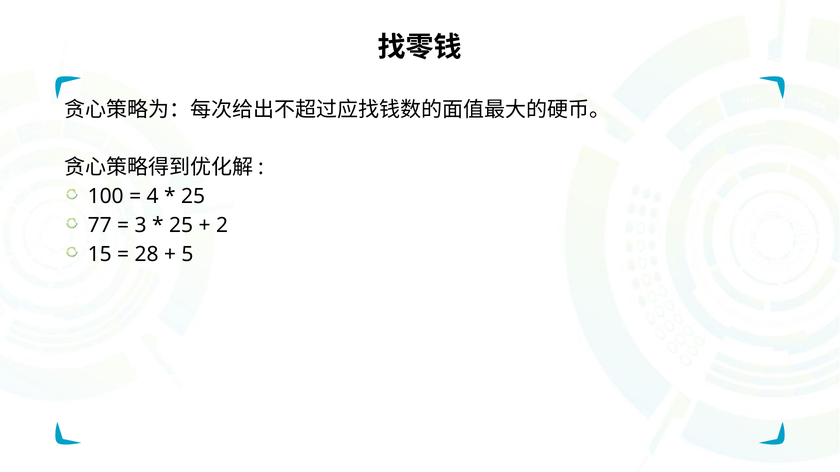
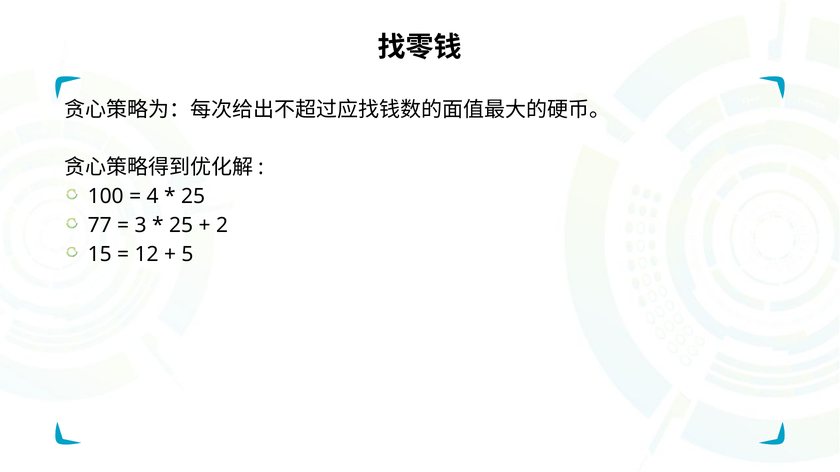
28: 28 -> 12 (147, 254)
